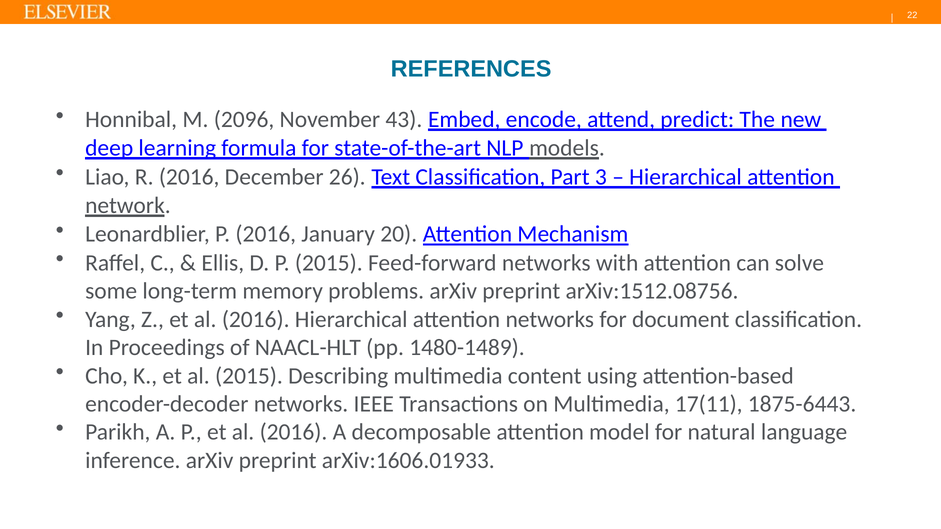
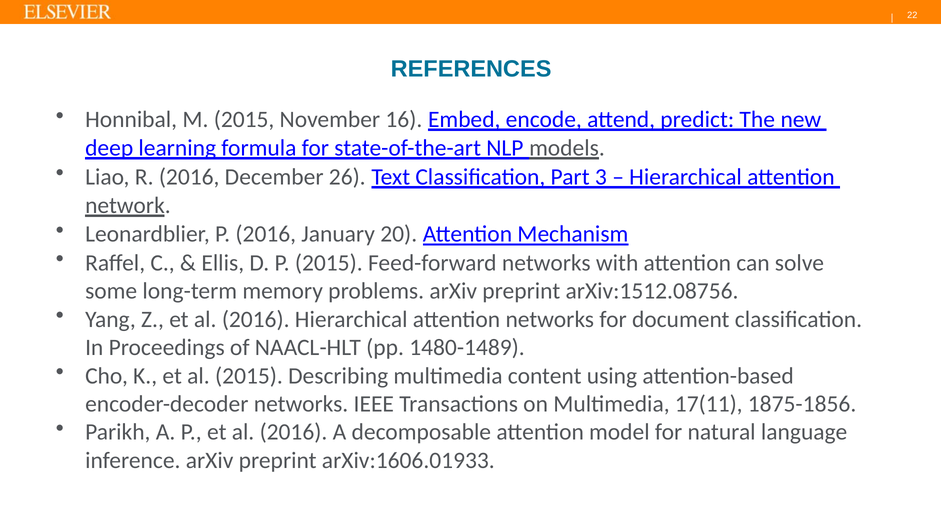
M 2096: 2096 -> 2015 (244, 120)
43: 43 -> 16 (404, 120)
1875-6443: 1875-6443 -> 1875-1856 (802, 404)
